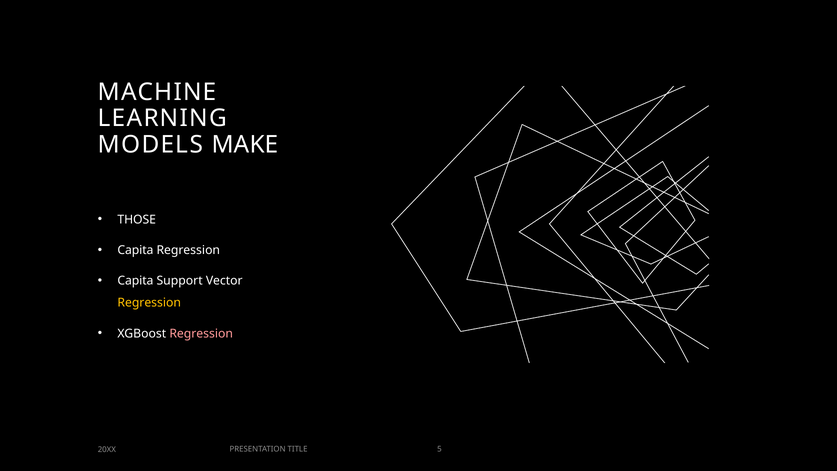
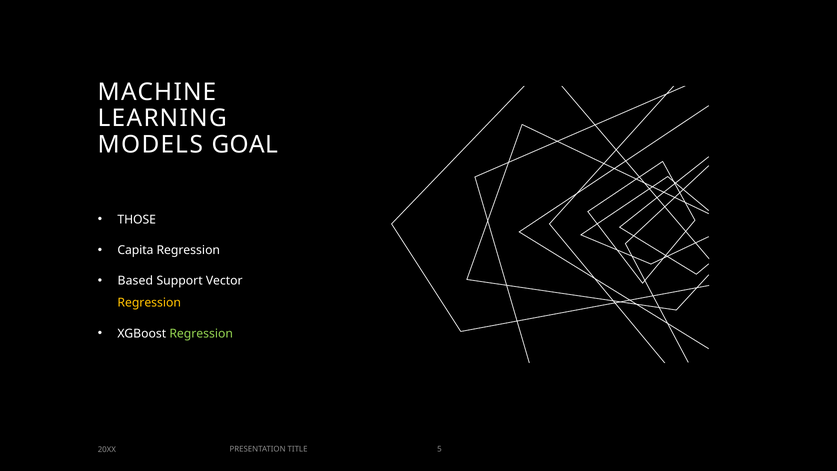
MAKE: MAKE -> GOAL (245, 145)
Capita: Capita -> Based (135, 281)
Regression colour: pink -> light green (201, 333)
